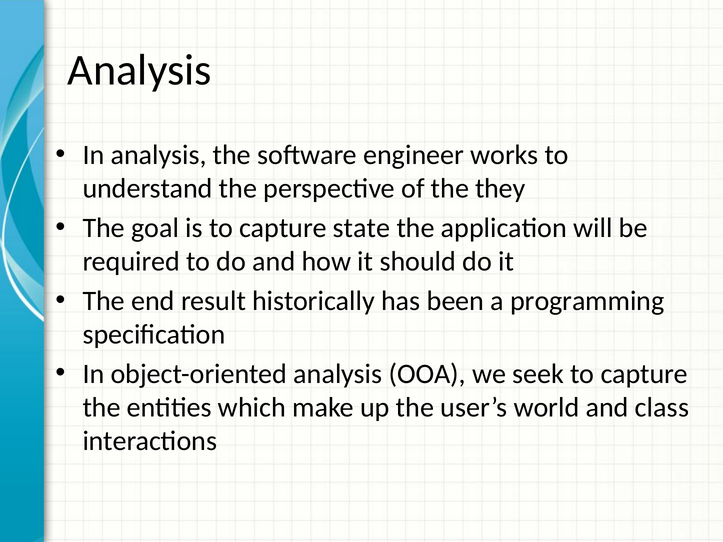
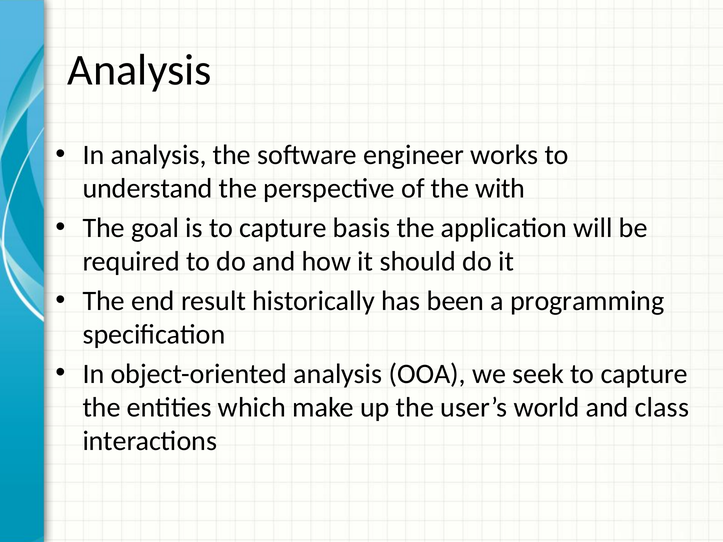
they: they -> with (500, 189)
state: state -> basis (362, 228)
